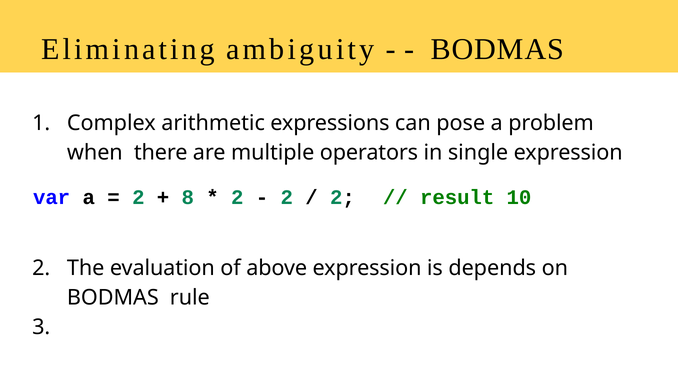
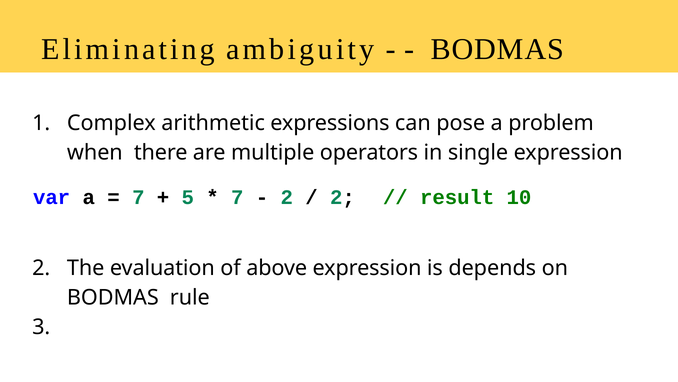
2: 2 -> 7 (138, 197)
8: 8 -> 5 (188, 197)
2: 2 -> 7 (237, 197)
